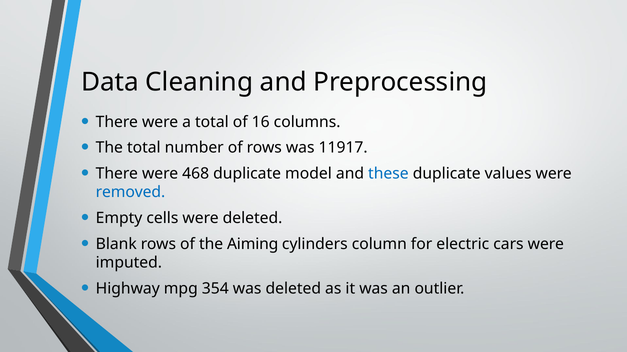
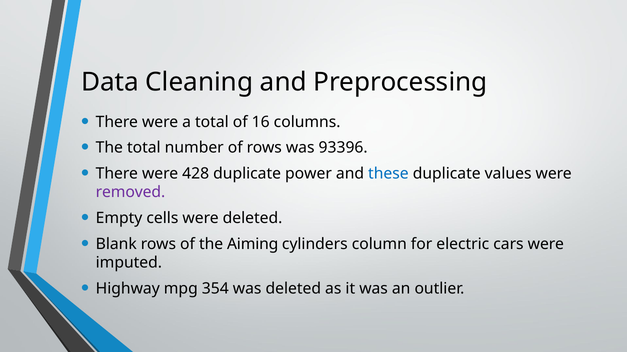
11917: 11917 -> 93396 (343, 148)
468: 468 -> 428 (196, 174)
model: model -> power (308, 174)
removed colour: blue -> purple (130, 193)
